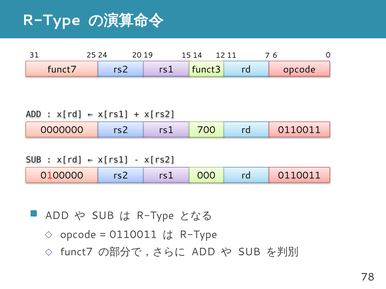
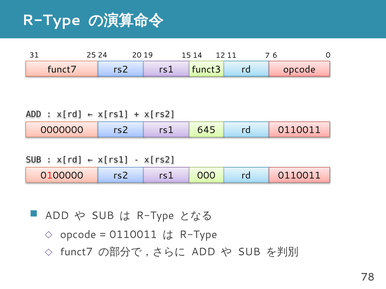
700: 700 -> 645 (206, 130)
